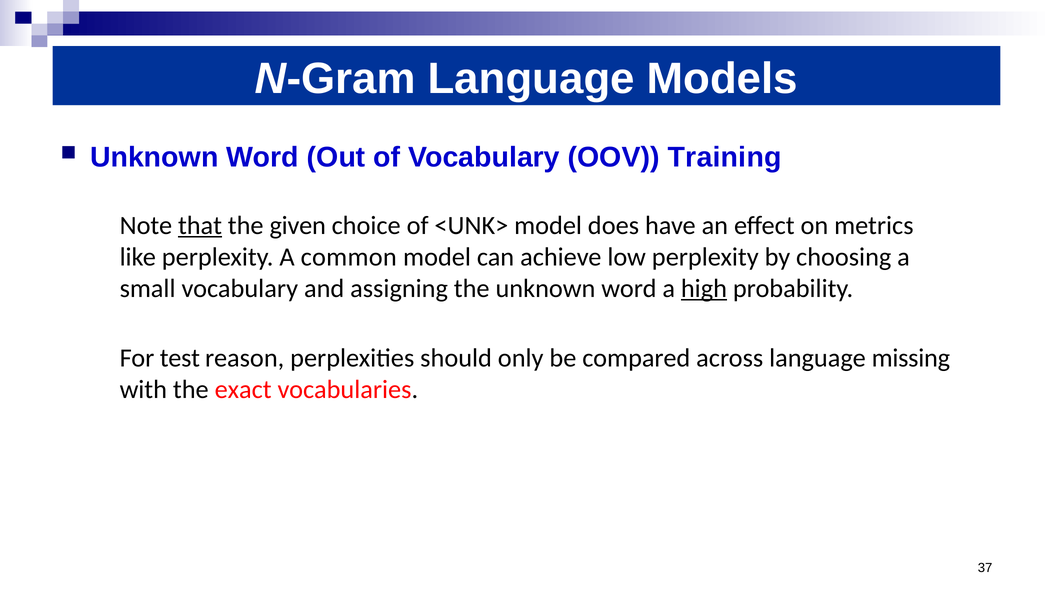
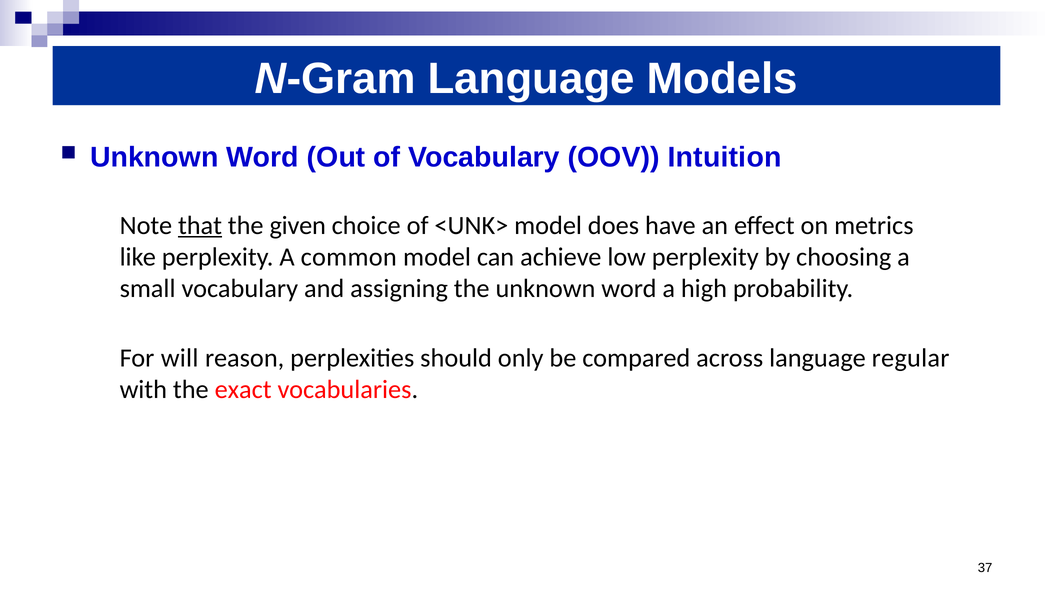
Training: Training -> Intuition (725, 157)
high underline: present -> none (704, 289)
test: test -> will (180, 358)
missing: missing -> regular (911, 358)
